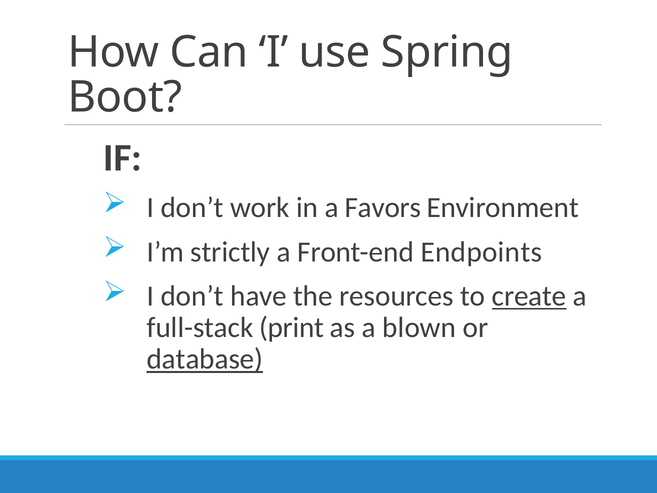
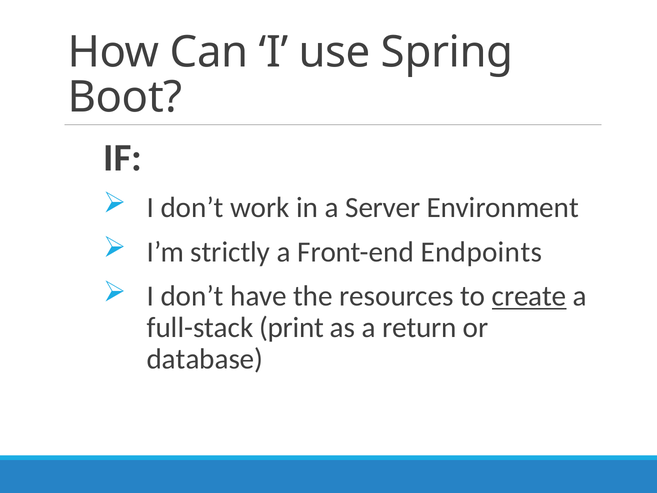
Favors: Favors -> Server (383, 207)
blown: blown -> return (419, 328)
database underline: present -> none (205, 359)
